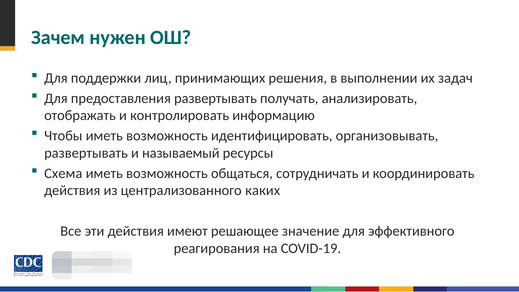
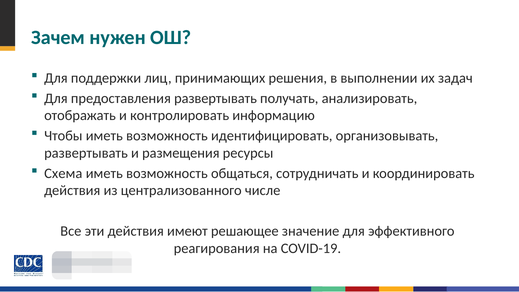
называемый: называемый -> размещения (181, 153)
каких: каких -> числе (263, 191)
